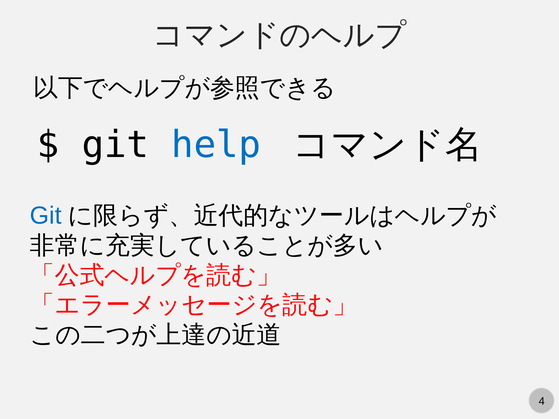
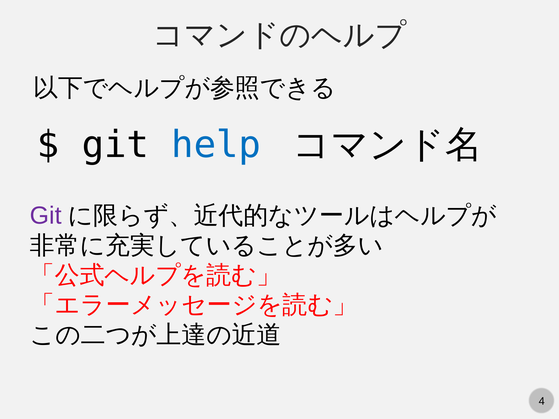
Git colour: blue -> purple (46, 216)
